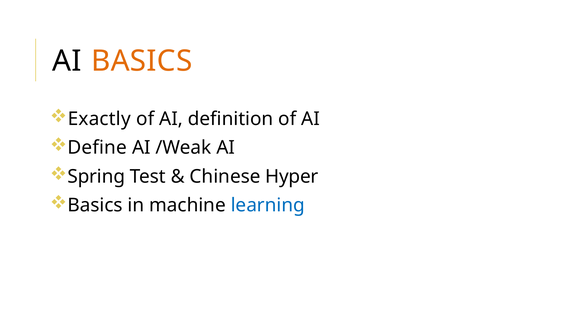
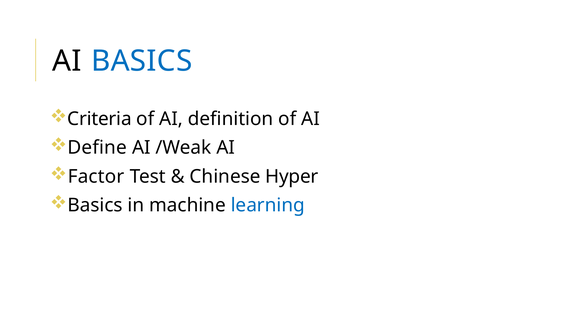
BASICS colour: orange -> blue (142, 61)
Exactly: Exactly -> Criteria (99, 119)
Spring: Spring -> Factor (96, 177)
